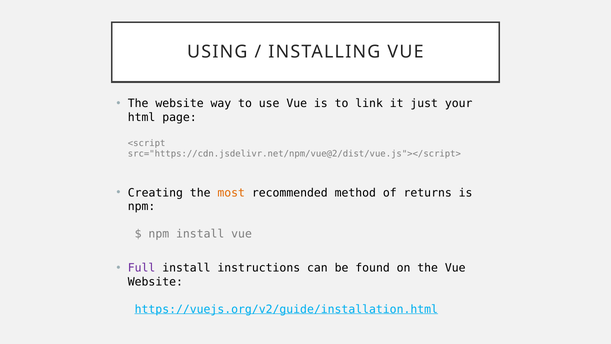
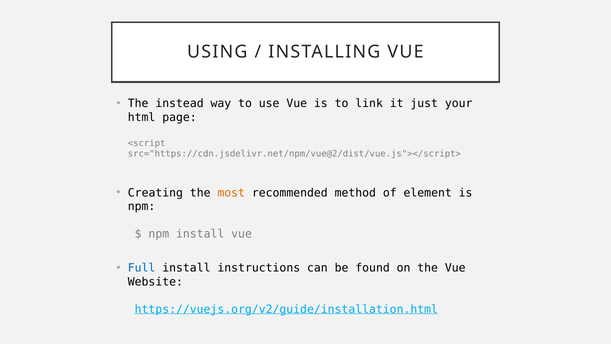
The website: website -> instead (180, 103)
returns: returns -> element (428, 193)
Full colour: purple -> blue (142, 268)
